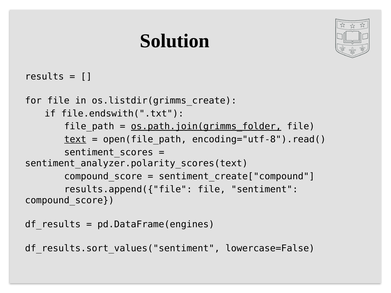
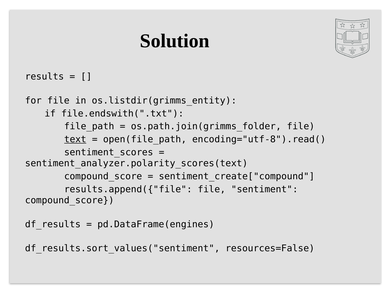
os.listdir(grimms_create: os.listdir(grimms_create -> os.listdir(grimms_entity (164, 101)
os.path.join(grimms_folder underline: present -> none (206, 127)
lowercase=False: lowercase=False -> resources=False (270, 249)
